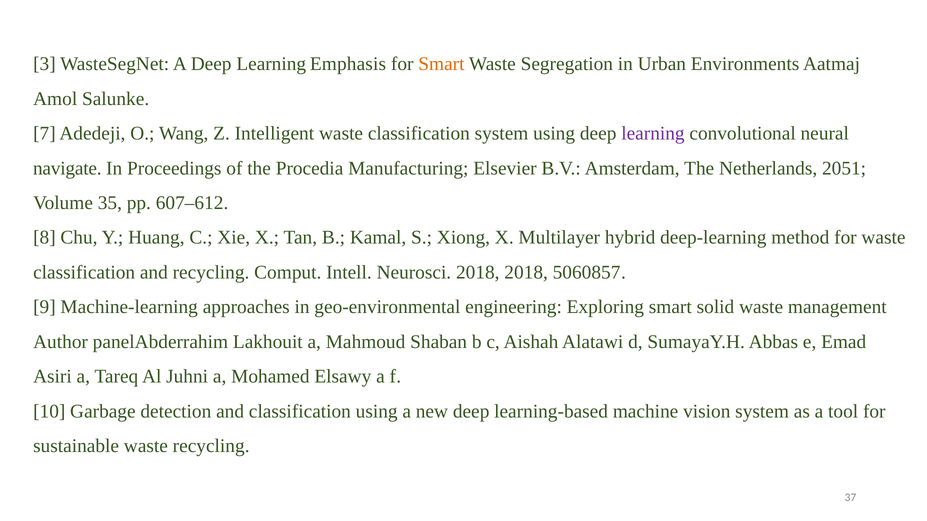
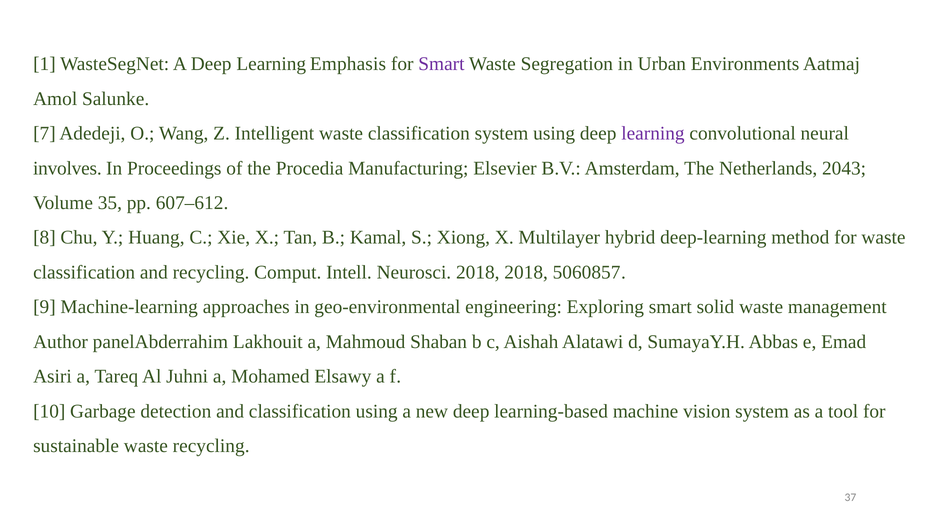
3: 3 -> 1 (44, 64)
Smart colour: orange -> purple (441, 64)
navigate: navigate -> involves (67, 168)
2051: 2051 -> 2043 (844, 168)
